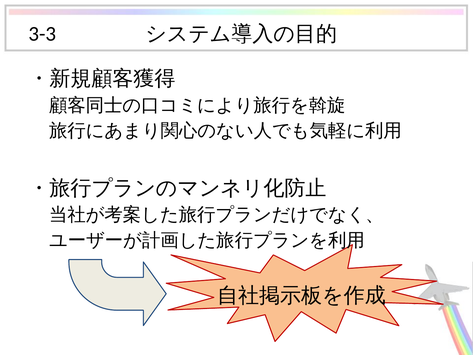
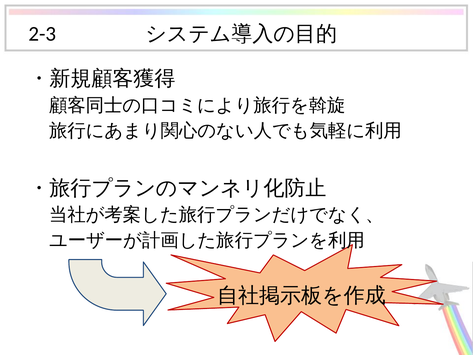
3-3: 3-3 -> 2-3 (42, 34)
